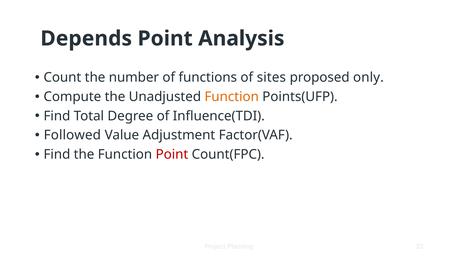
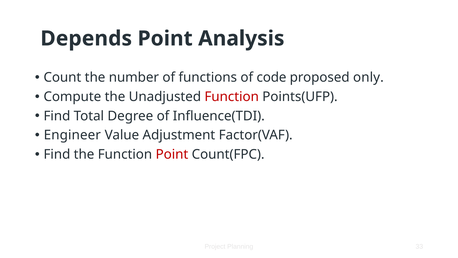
sites: sites -> code (271, 77)
Function colour: orange -> red (232, 97)
Followed: Followed -> Engineer (72, 135)
